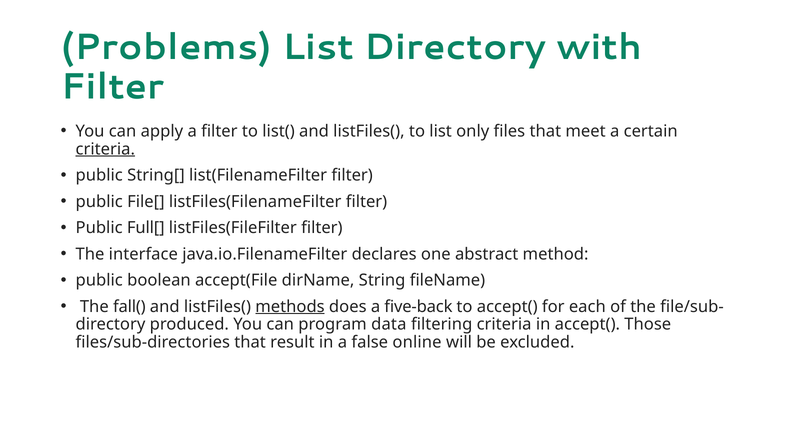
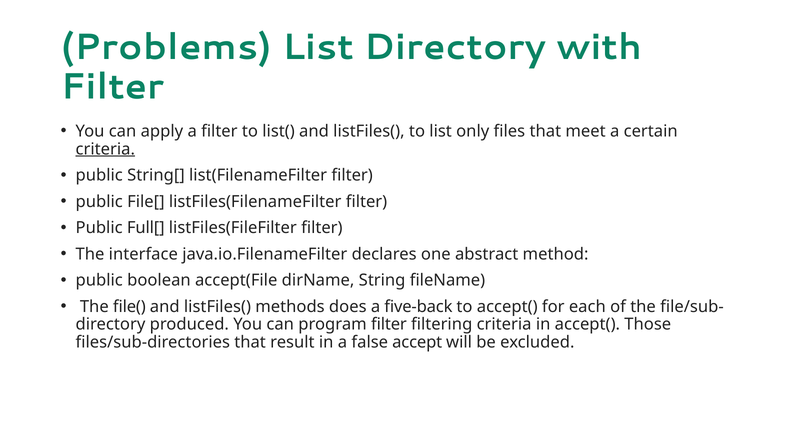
fall(: fall( -> file( (129, 306)
methods underline: present -> none (290, 306)
program data: data -> filter (389, 324)
online: online -> accept (417, 342)
